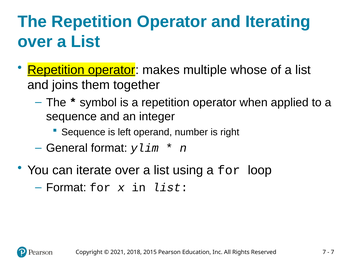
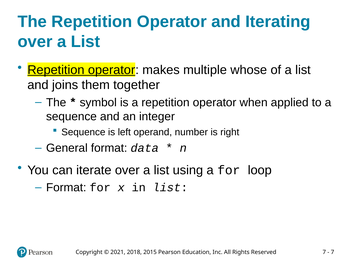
ylim: ylim -> data (145, 148)
